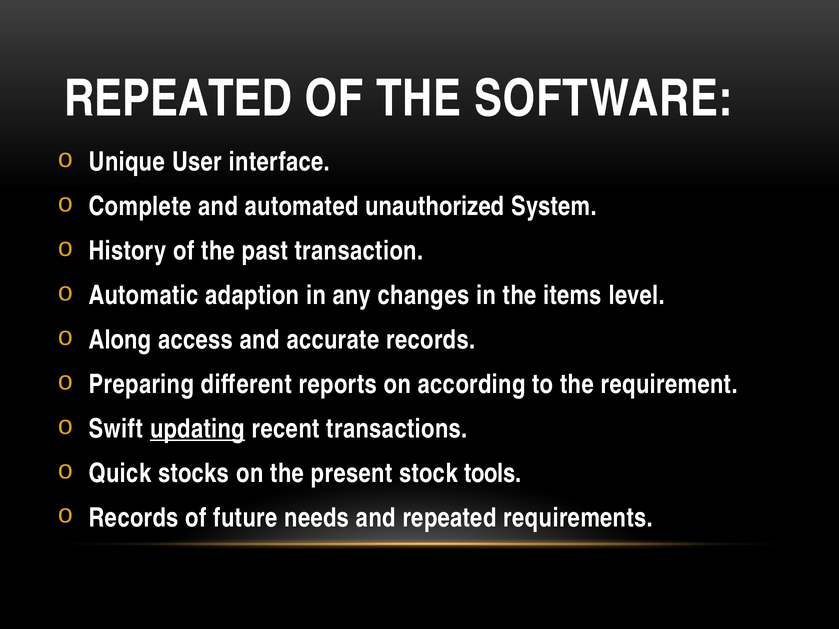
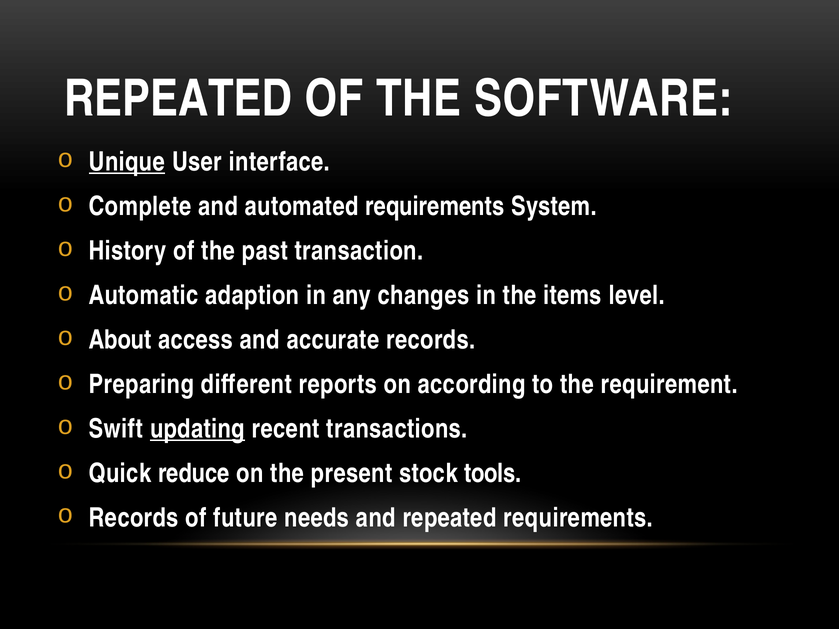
Unique underline: none -> present (127, 162)
automated unauthorized: unauthorized -> requirements (435, 206)
Along: Along -> About (120, 340)
stocks: stocks -> reduce (194, 473)
